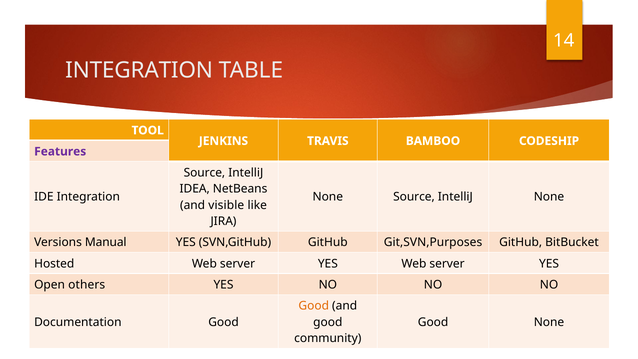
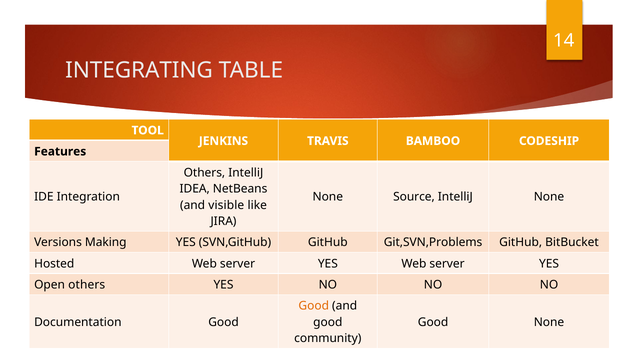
INTEGRATION: INTEGRATION -> INTEGRATING (139, 70)
Features colour: purple -> black (60, 151)
Source: Source -> Others (204, 173)
Manual: Manual -> Making (106, 242)
Git,SVN,Purposes: Git,SVN,Purposes -> Git,SVN,Problems (433, 242)
